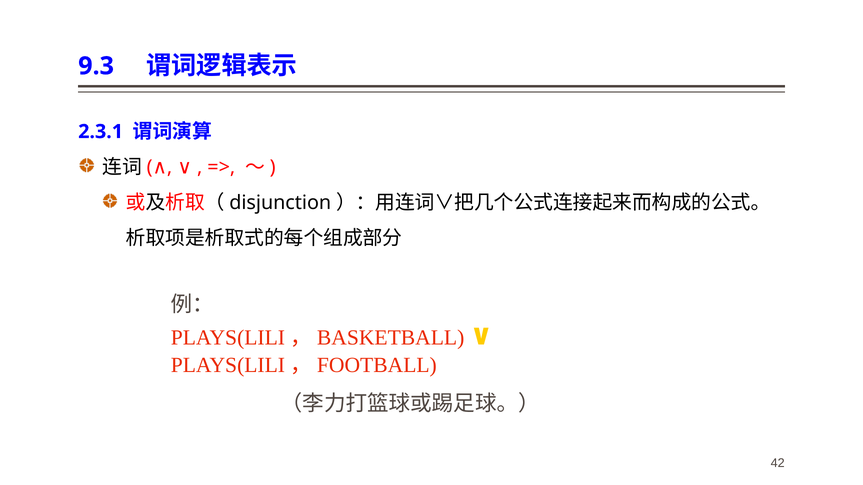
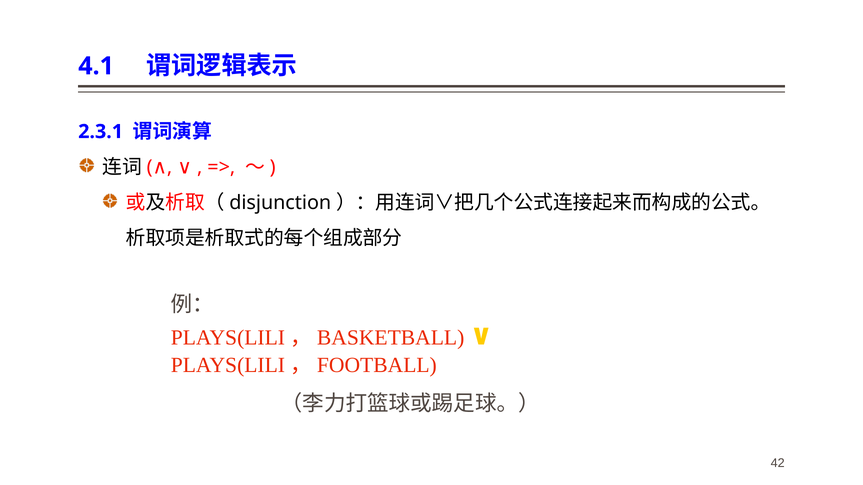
9.3: 9.3 -> 4.1 (96, 66)
